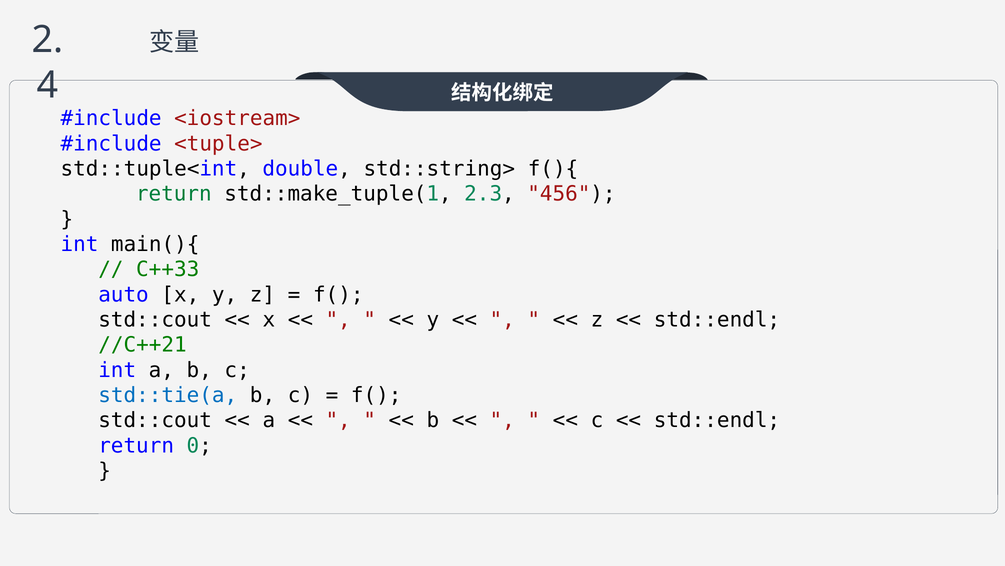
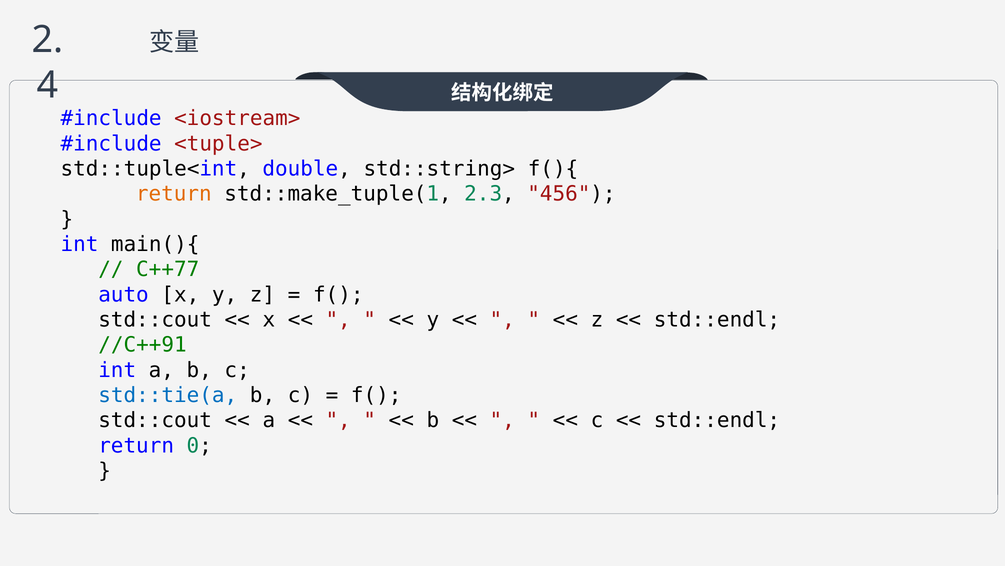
return colour: green -> orange (174, 194)
C++33: C++33 -> C++77 (168, 269)
//C++21: //C++21 -> //C++91 (142, 345)
